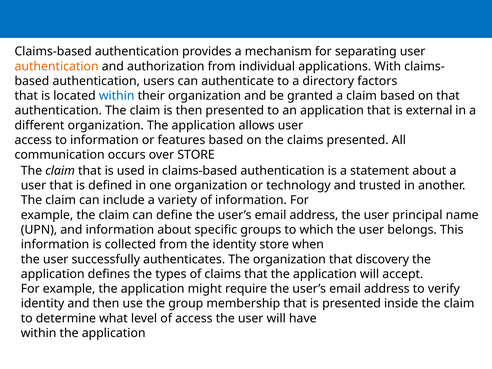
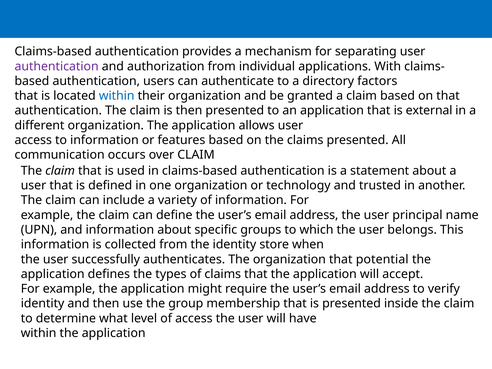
authentication colour: orange -> purple (57, 66)
over STORE: STORE -> CLAIM (196, 155)
discovery: discovery -> potential (382, 259)
